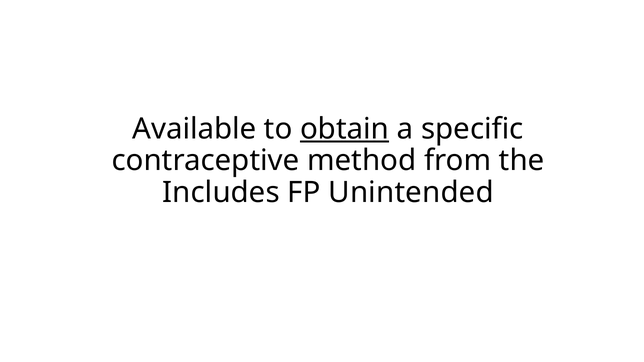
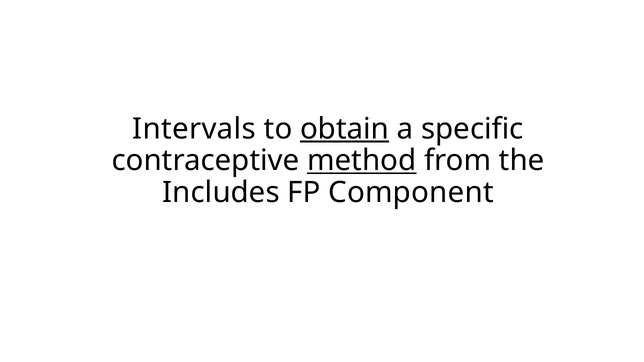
Available: Available -> Intervals (194, 129)
method underline: none -> present (362, 161)
Unintended: Unintended -> Component (411, 193)
